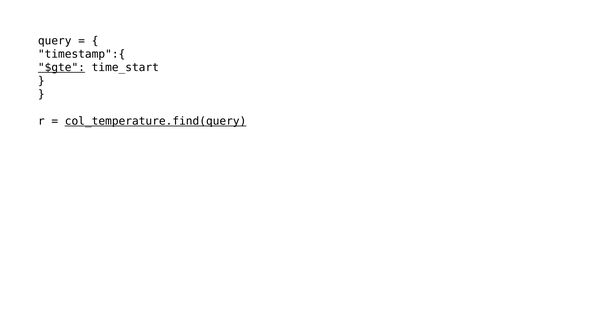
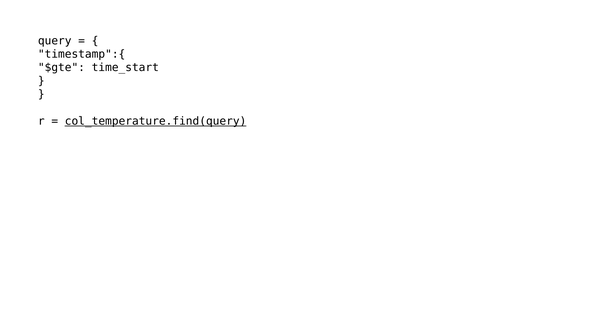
$gte underline: present -> none (61, 68)
